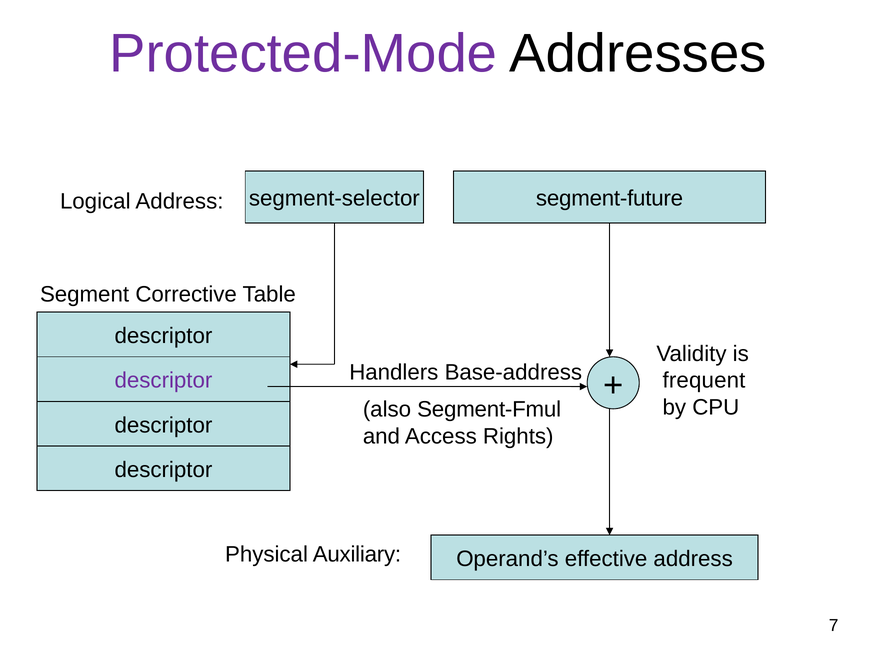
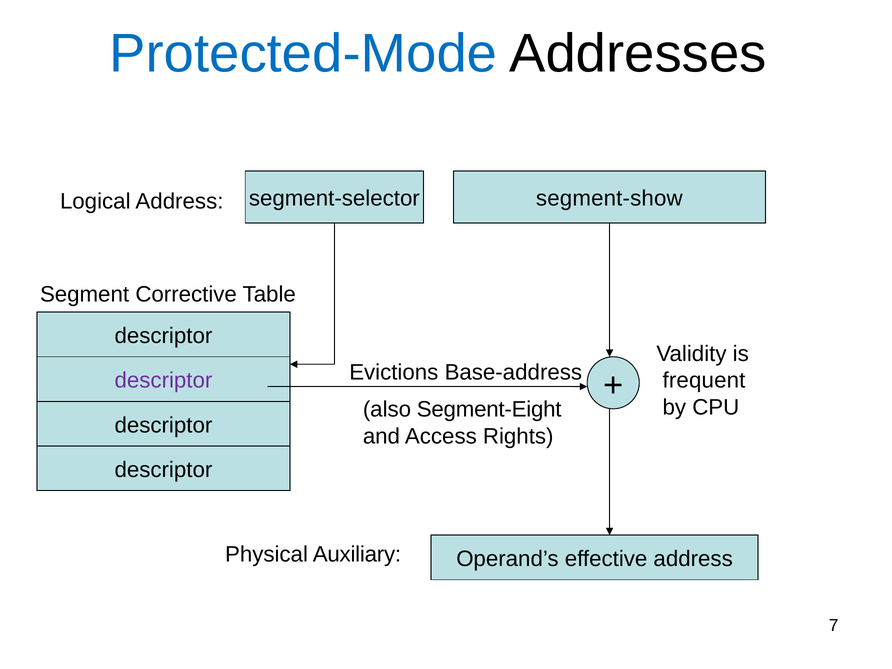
Protected-Mode colour: purple -> blue (303, 54)
segment-future: segment-future -> segment-show (609, 199)
Handlers: Handlers -> Evictions (394, 372)
Segment-Fmul: Segment-Fmul -> Segment-Eight (489, 409)
